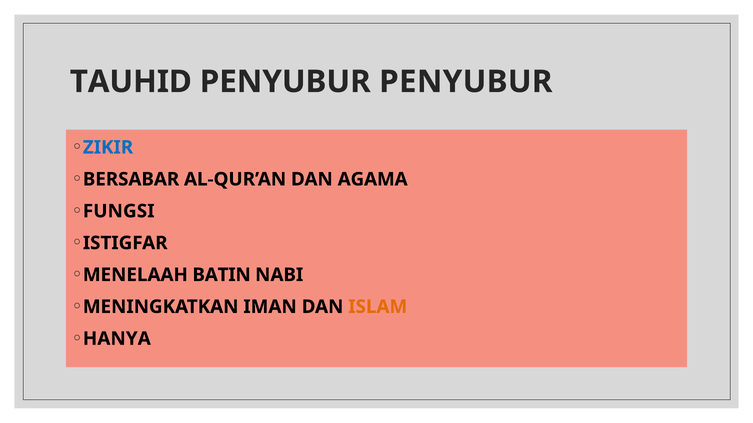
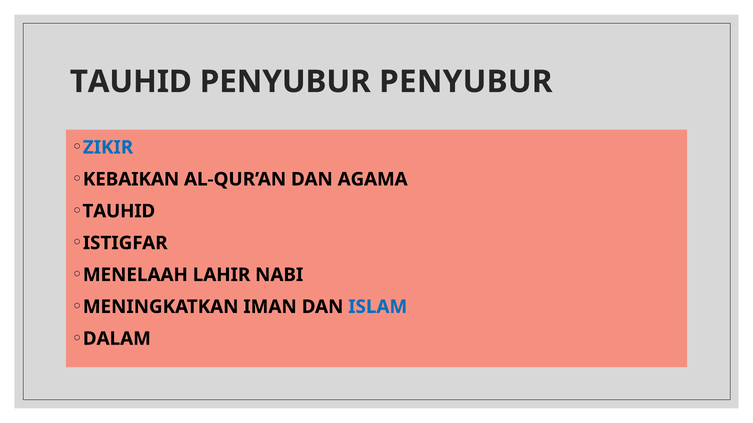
BERSABAR: BERSABAR -> KEBAIKAN (131, 179)
FUNGSI: FUNGSI -> TAUHID (119, 211)
BATIN: BATIN -> LAHIR (222, 275)
ISLAM colour: orange -> blue (378, 307)
HANYA: HANYA -> DALAM (117, 339)
